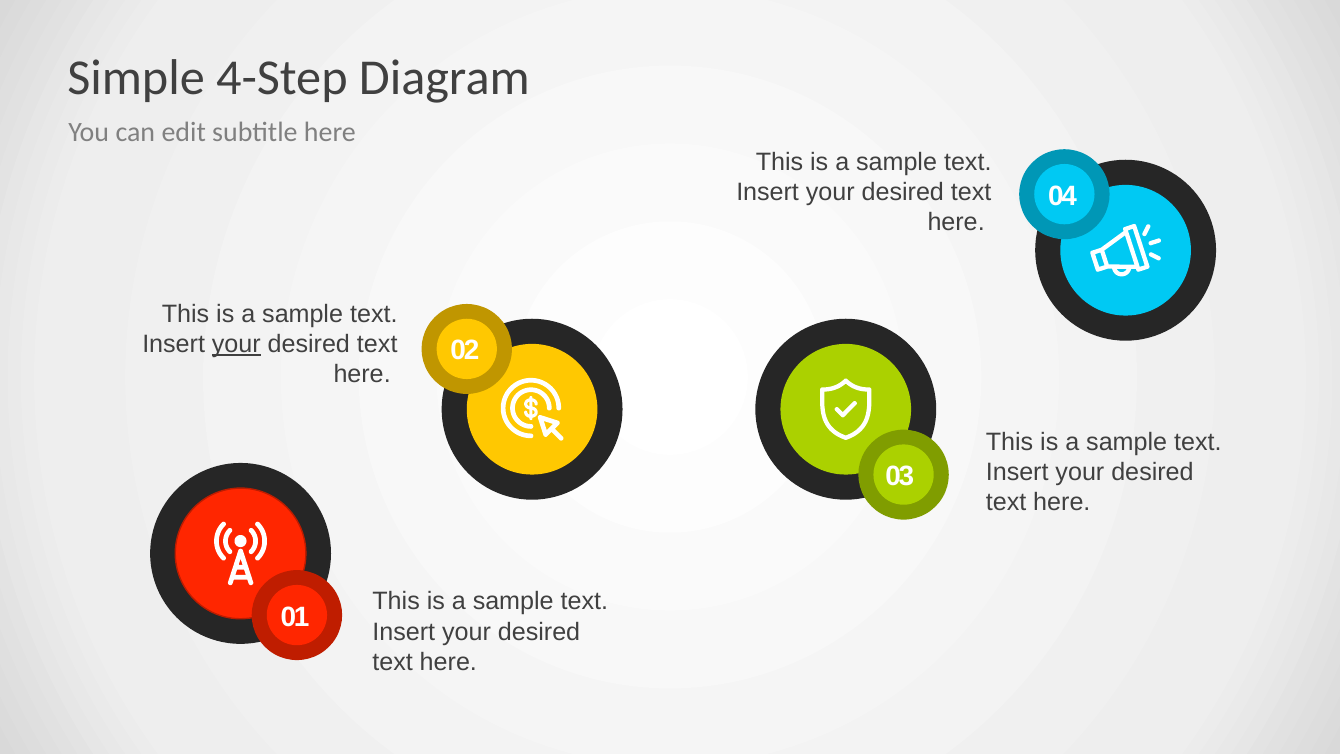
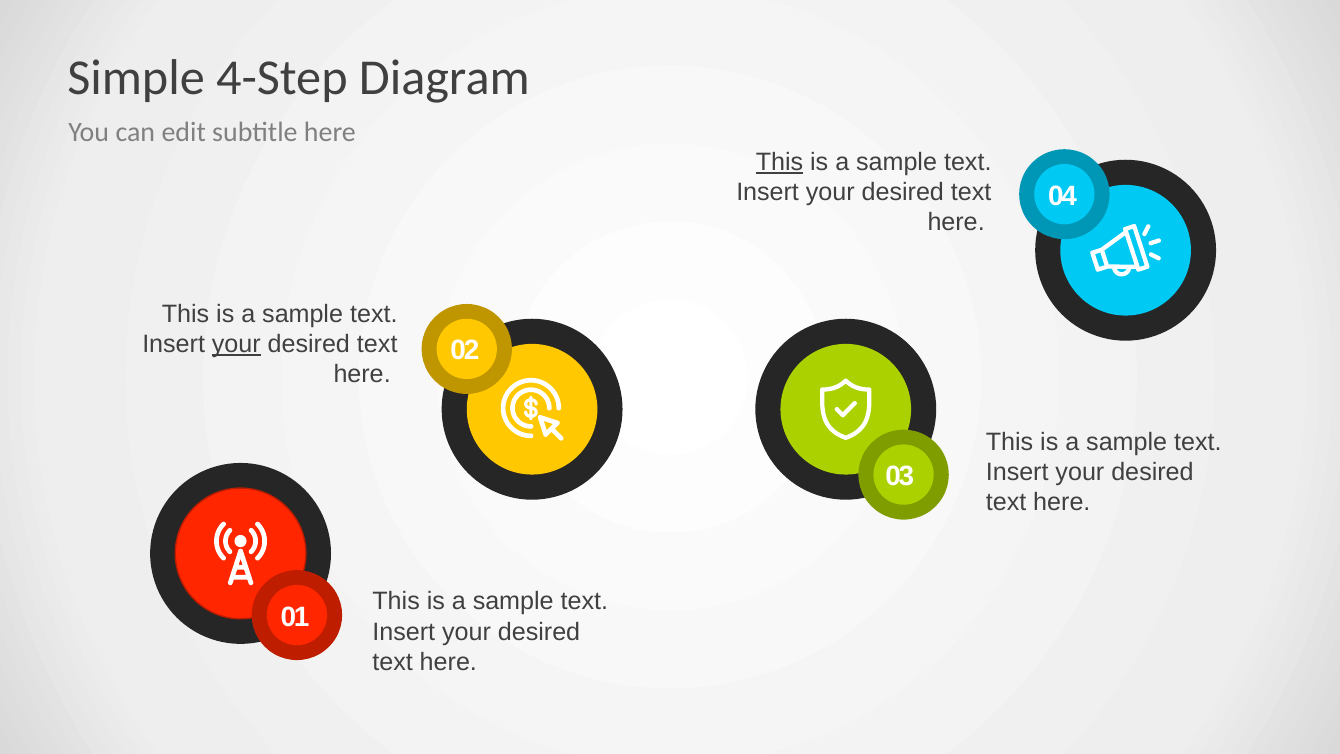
This underline: none -> present (780, 162)
